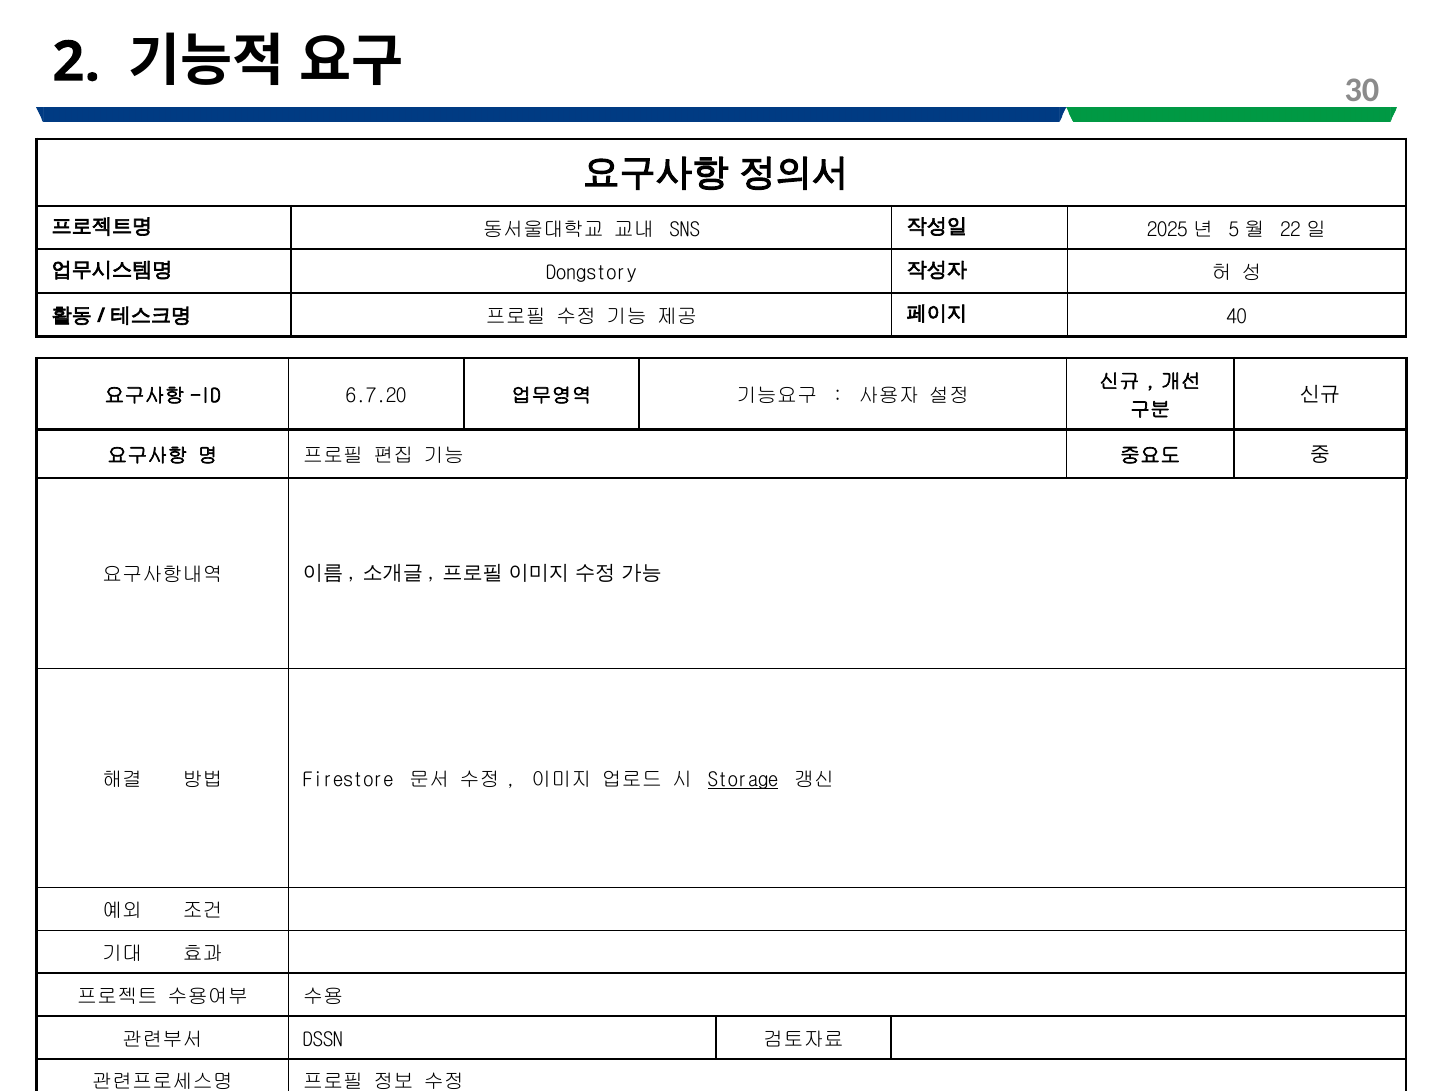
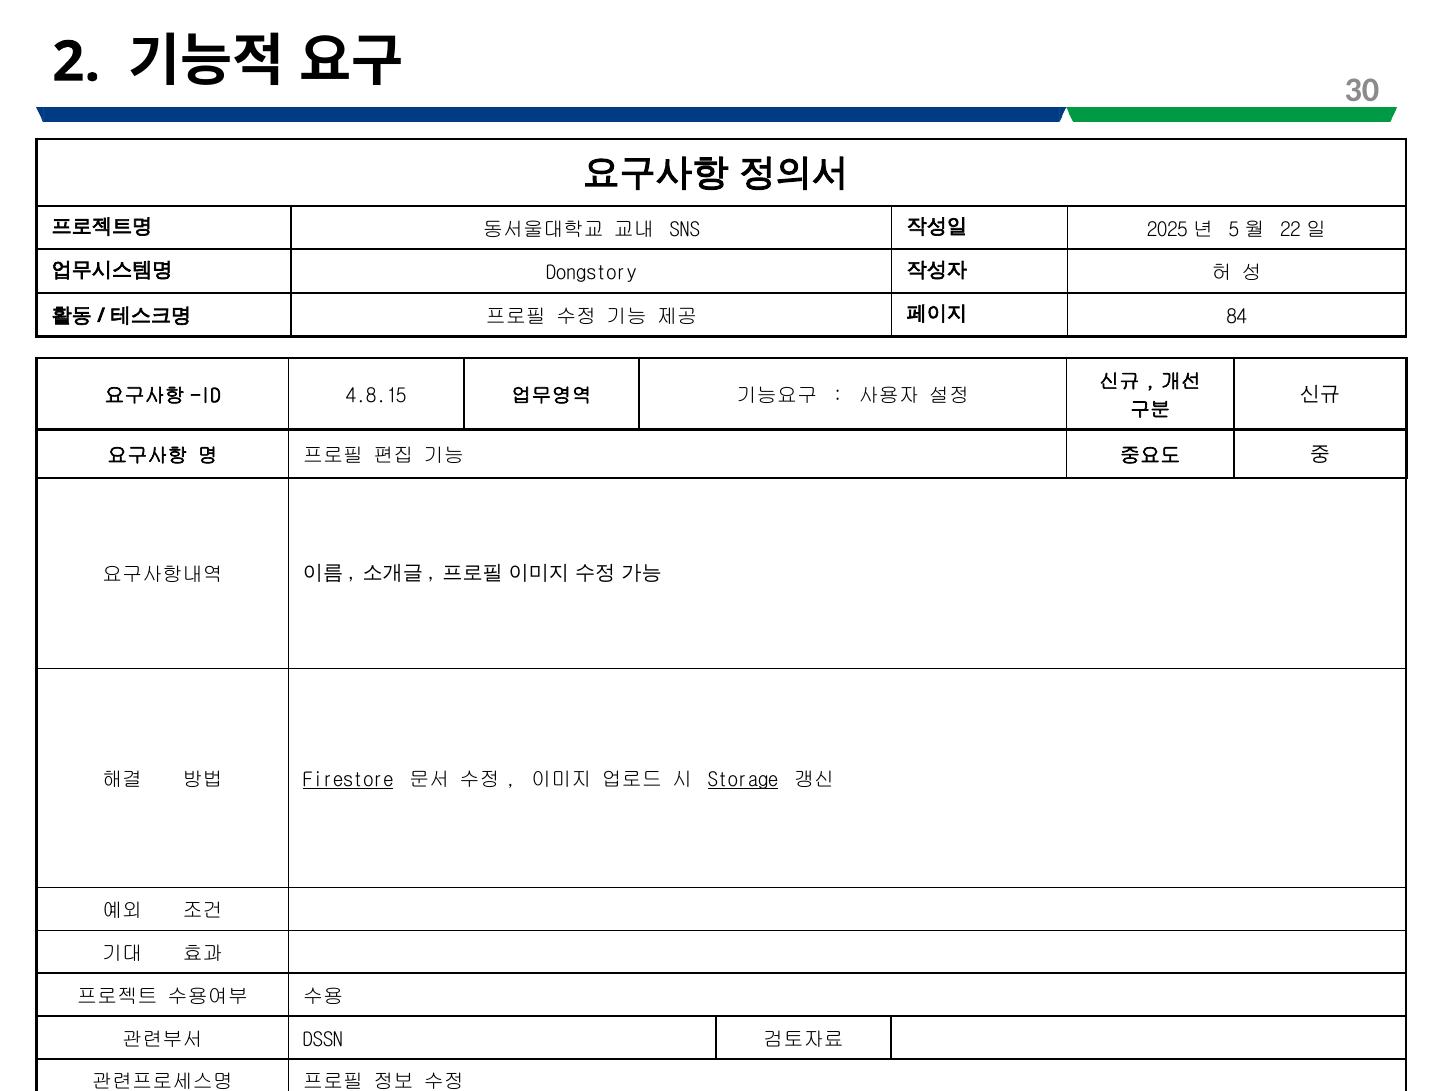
40: 40 -> 84 (1237, 317)
6.7.20: 6.7.20 -> 4.8.15 (376, 396)
Firestore underline: none -> present (348, 780)
